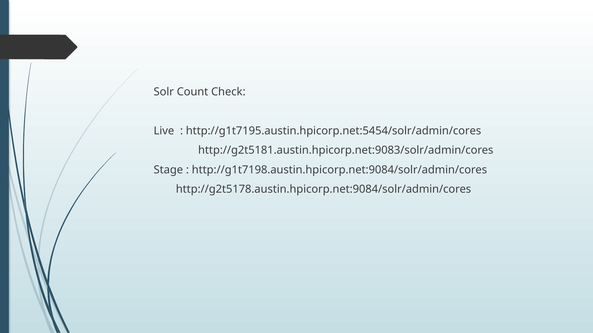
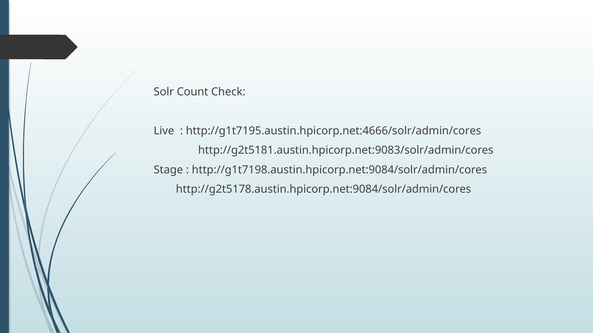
http://g1t7195.austin.hpicorp.net:5454/solr/admin/cores: http://g1t7195.austin.hpicorp.net:5454/solr/admin/cores -> http://g1t7195.austin.hpicorp.net:4666/solr/admin/cores (334, 131)
